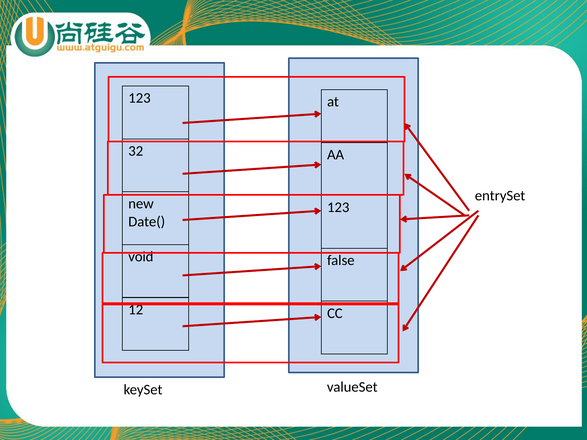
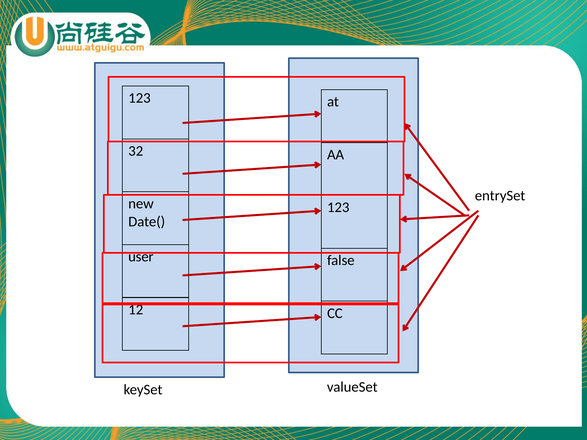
void: void -> user (141, 257)
